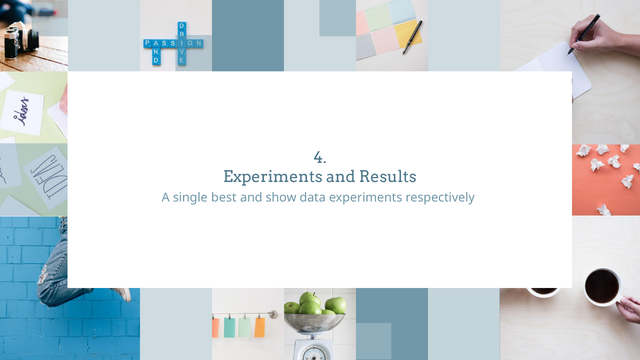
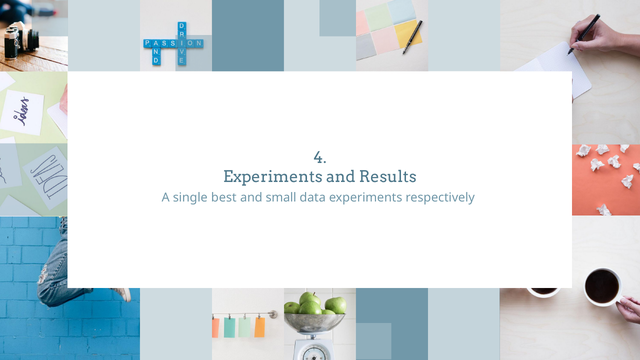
show: show -> small (281, 198)
